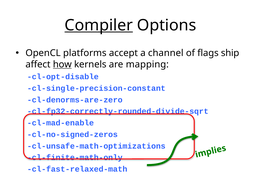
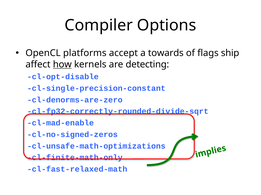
Compiler underline: present -> none (99, 25)
channel: channel -> towards (166, 53)
mapping: mapping -> detecting (147, 65)
